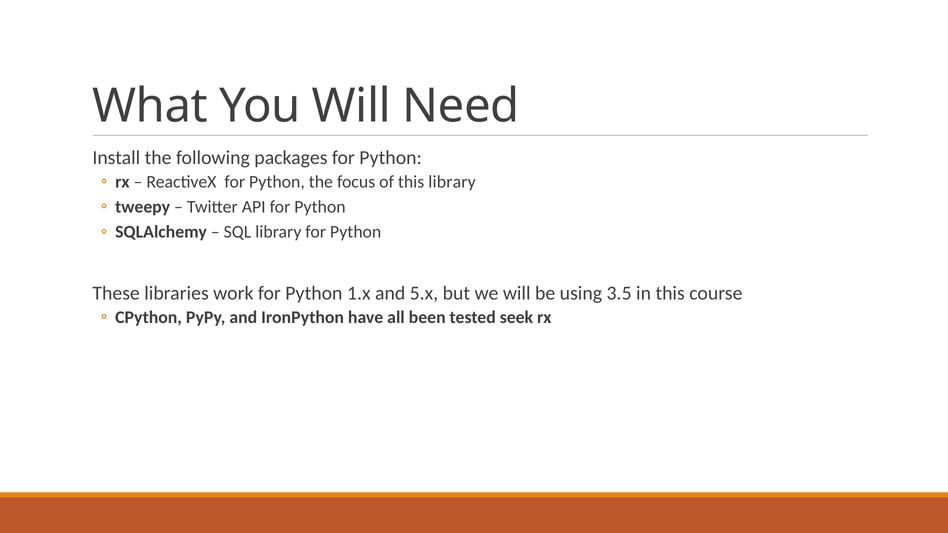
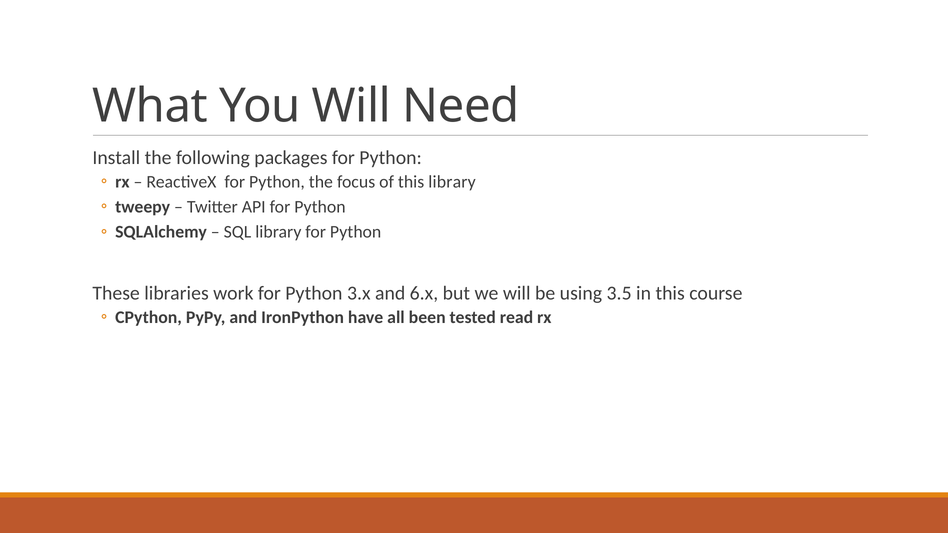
1.x: 1.x -> 3.x (359, 293)
5.x: 5.x -> 6.x (424, 293)
seek: seek -> read (516, 318)
